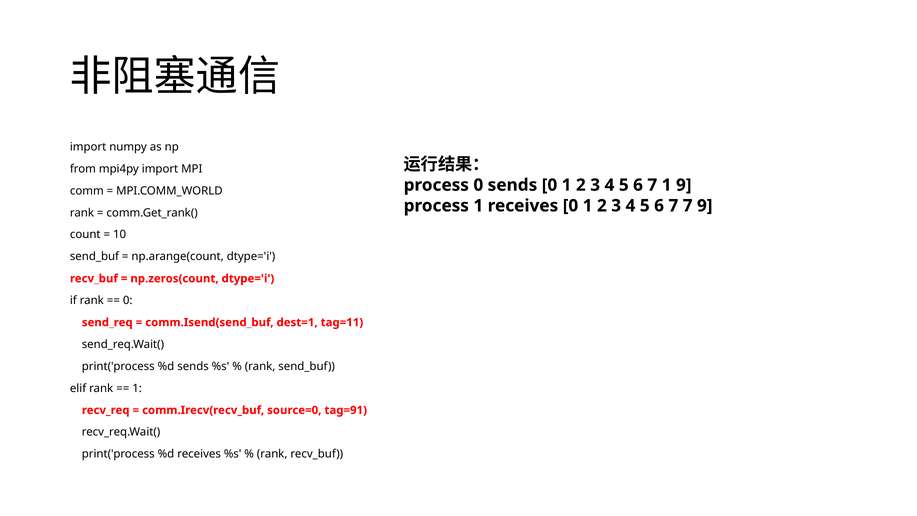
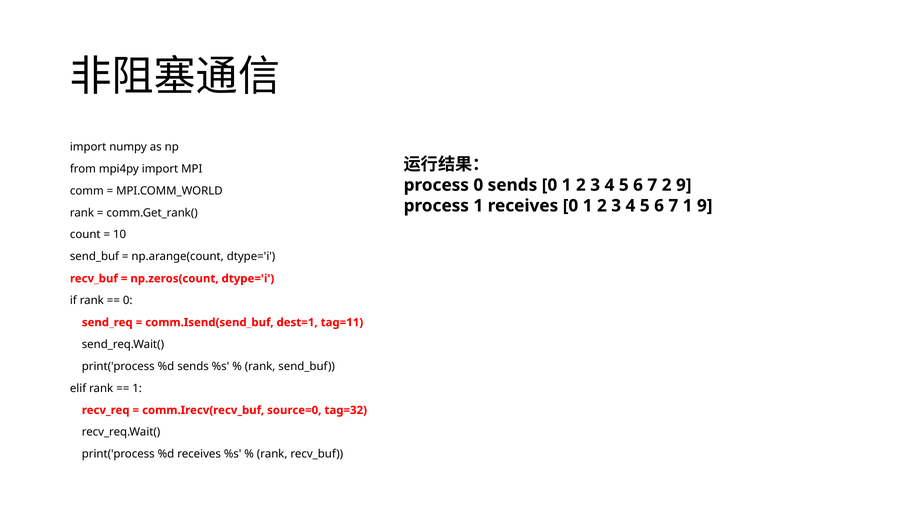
7 1: 1 -> 2 (667, 185)
7 7: 7 -> 1 (688, 206)
tag=91: tag=91 -> tag=32 (346, 410)
